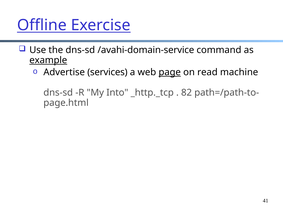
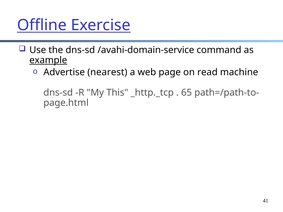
services: services -> nearest (107, 72)
page underline: present -> none (170, 72)
Into: Into -> This (117, 93)
82: 82 -> 65 (187, 93)
